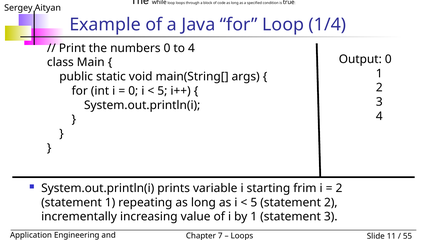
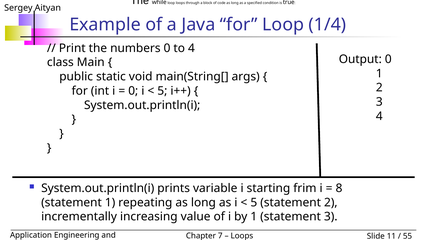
2: 2 -> 8 (339, 188)
